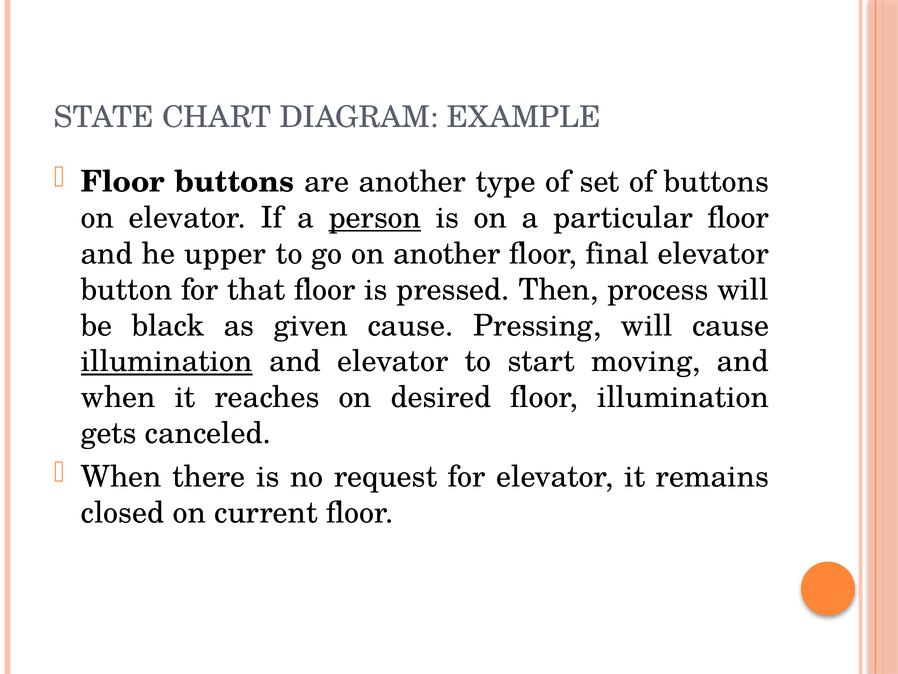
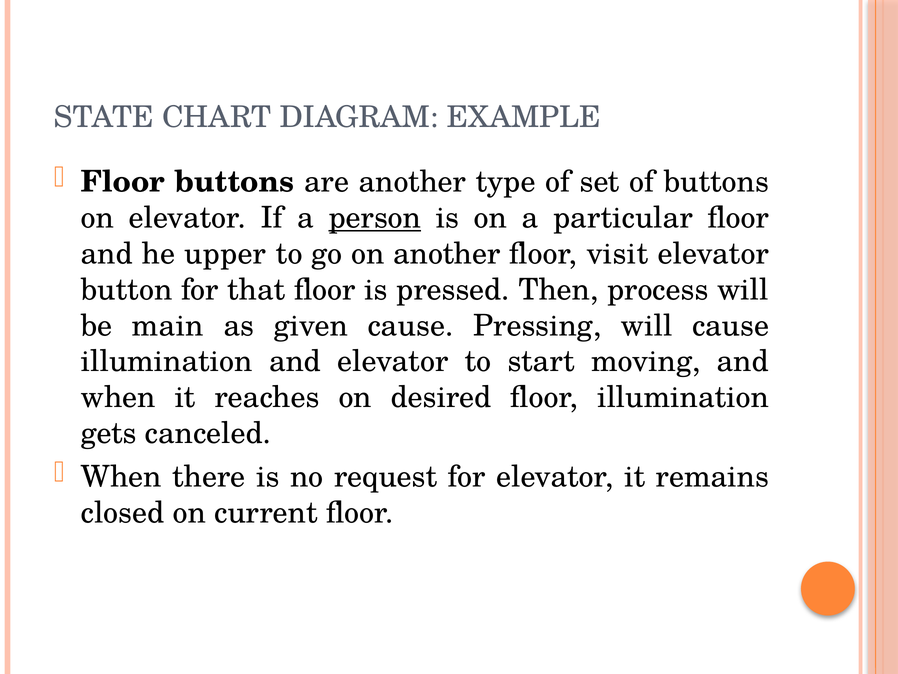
final: final -> visit (617, 254)
black: black -> main (168, 325)
illumination underline: present -> none (167, 361)
